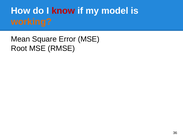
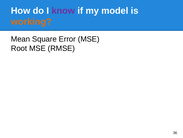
know colour: red -> purple (63, 11)
